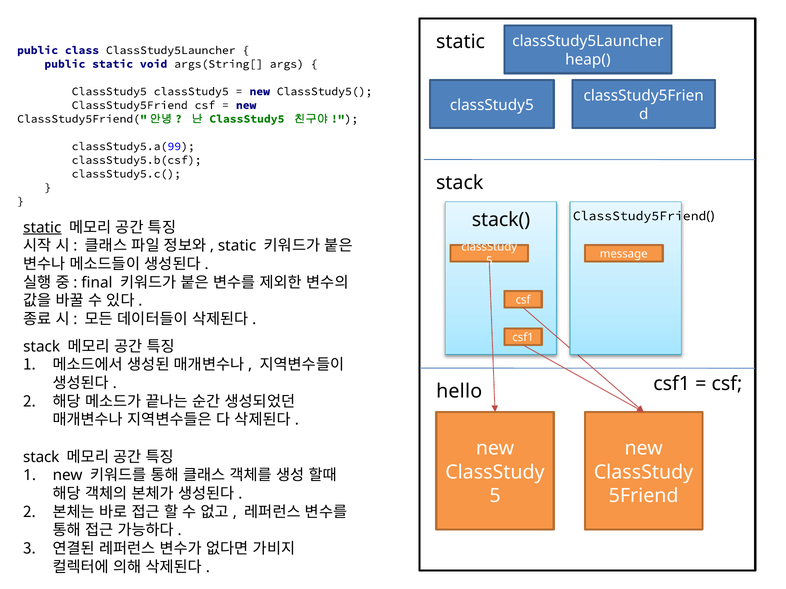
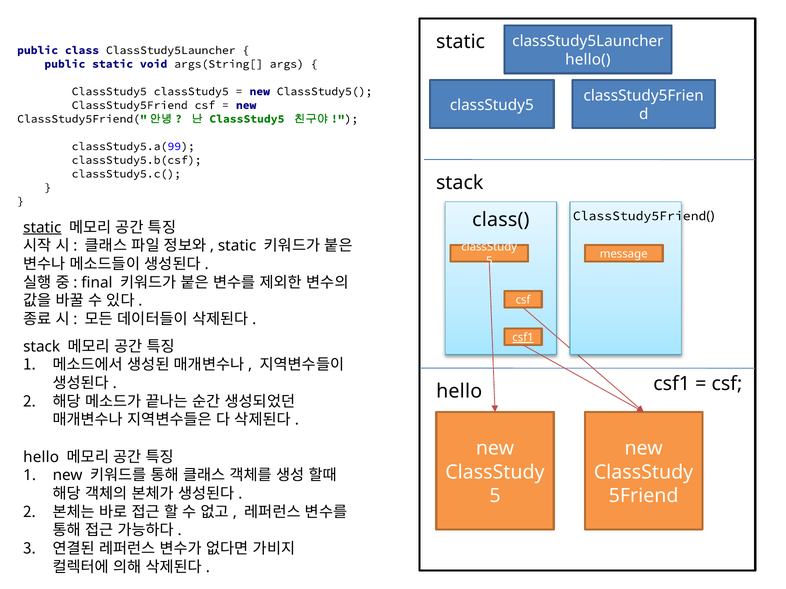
heap(: heap( -> hello( (588, 60)
stack(: stack( -> class( (501, 220)
csf1 underline: none -> present (523, 338)
stack: stack -> hello (41, 457)
